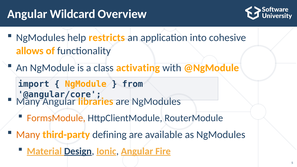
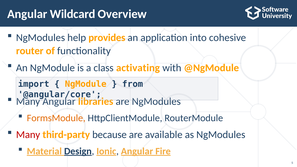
restricts: restricts -> provides (107, 38)
allows: allows -> router (30, 51)
Many colour: orange -> red (28, 135)
defining: defining -> because (109, 135)
